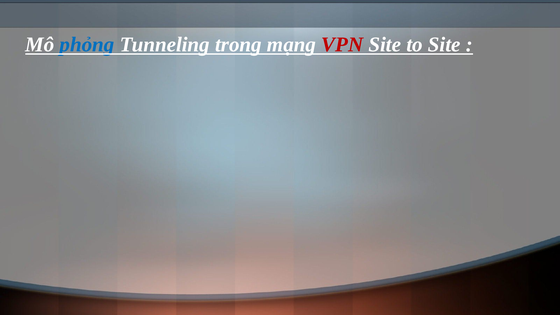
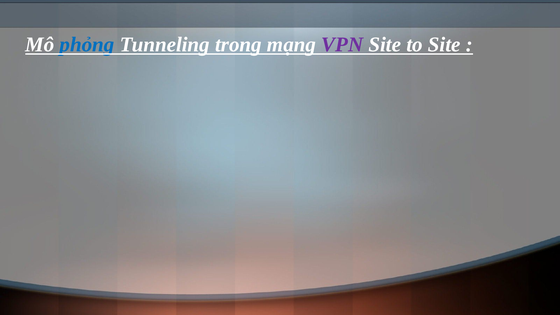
VPN colour: red -> purple (342, 45)
